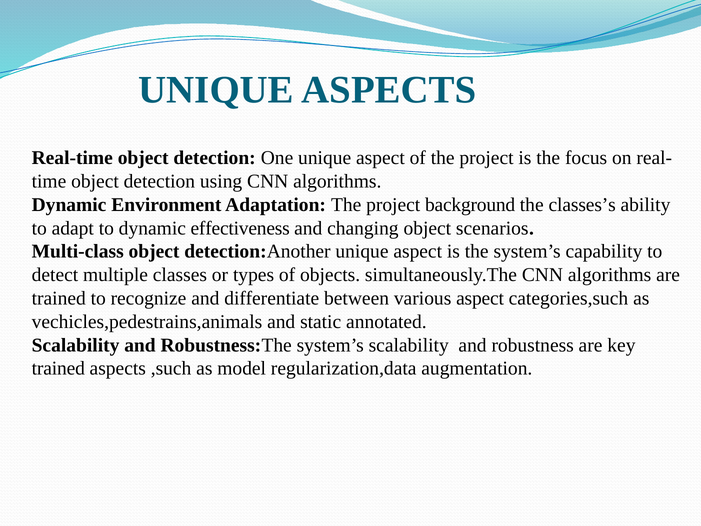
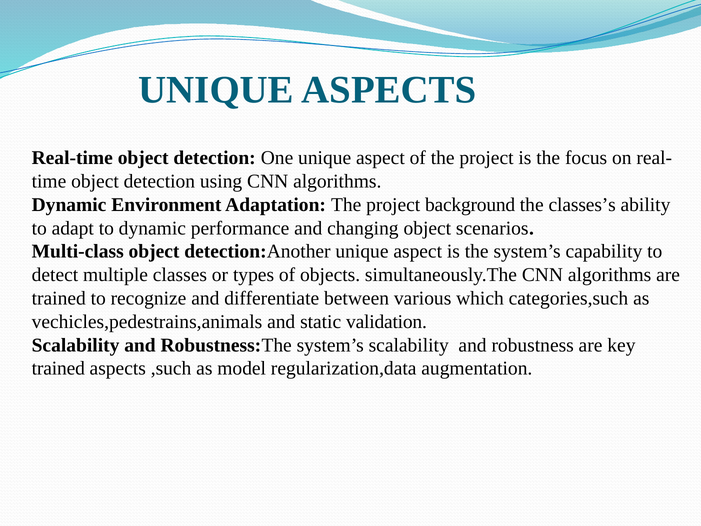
effectiveness: effectiveness -> performance (240, 228)
various aspect: aspect -> which (480, 298)
annotated: annotated -> validation (387, 322)
